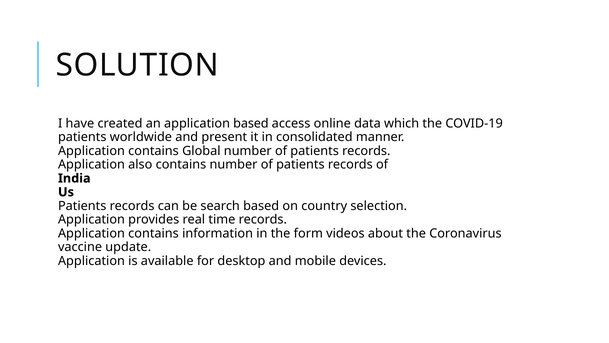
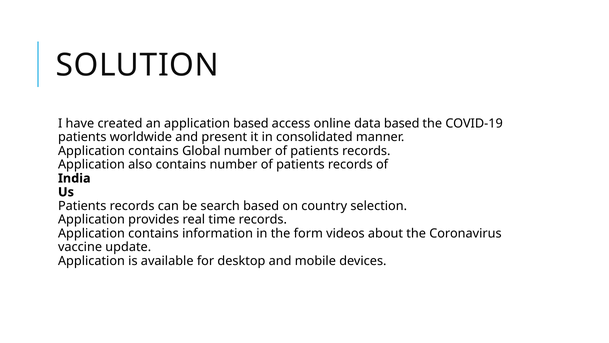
data which: which -> based (402, 123)
